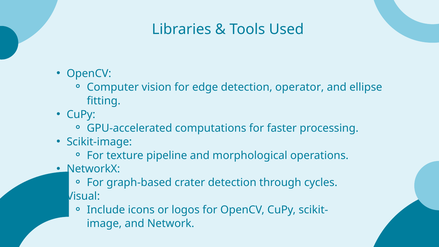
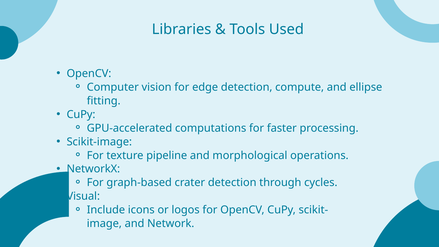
operator: operator -> compute (300, 87)
